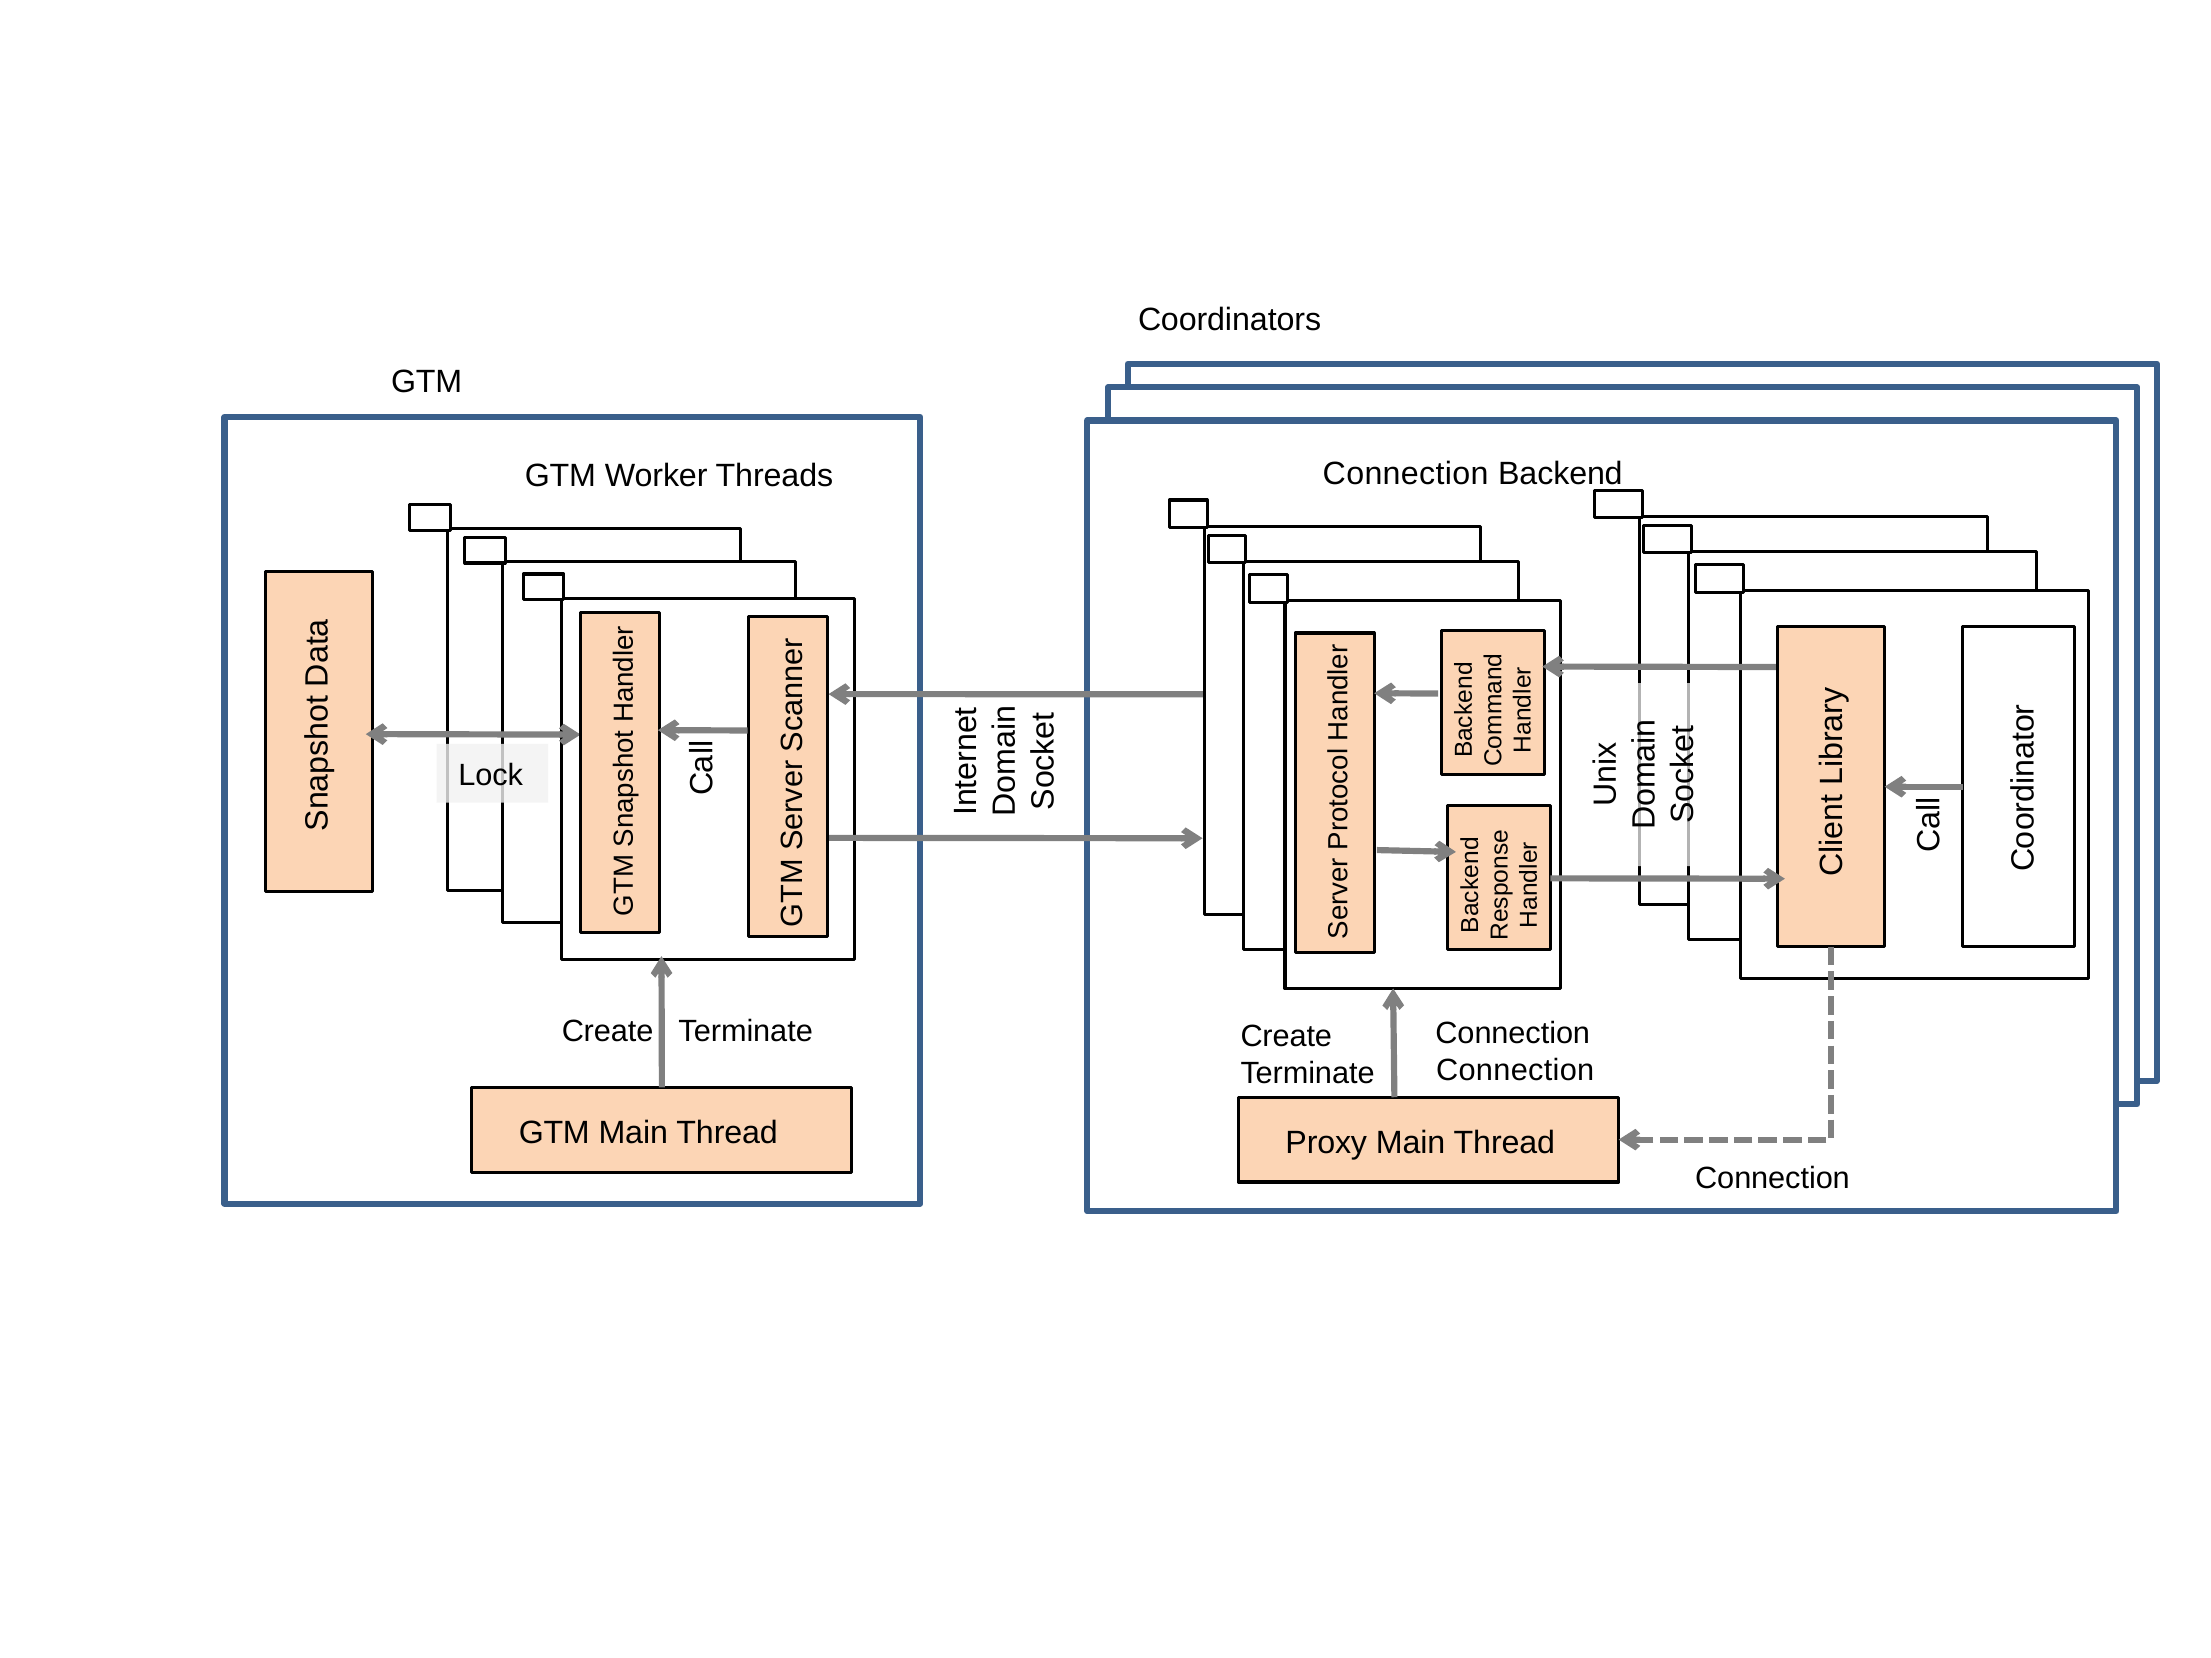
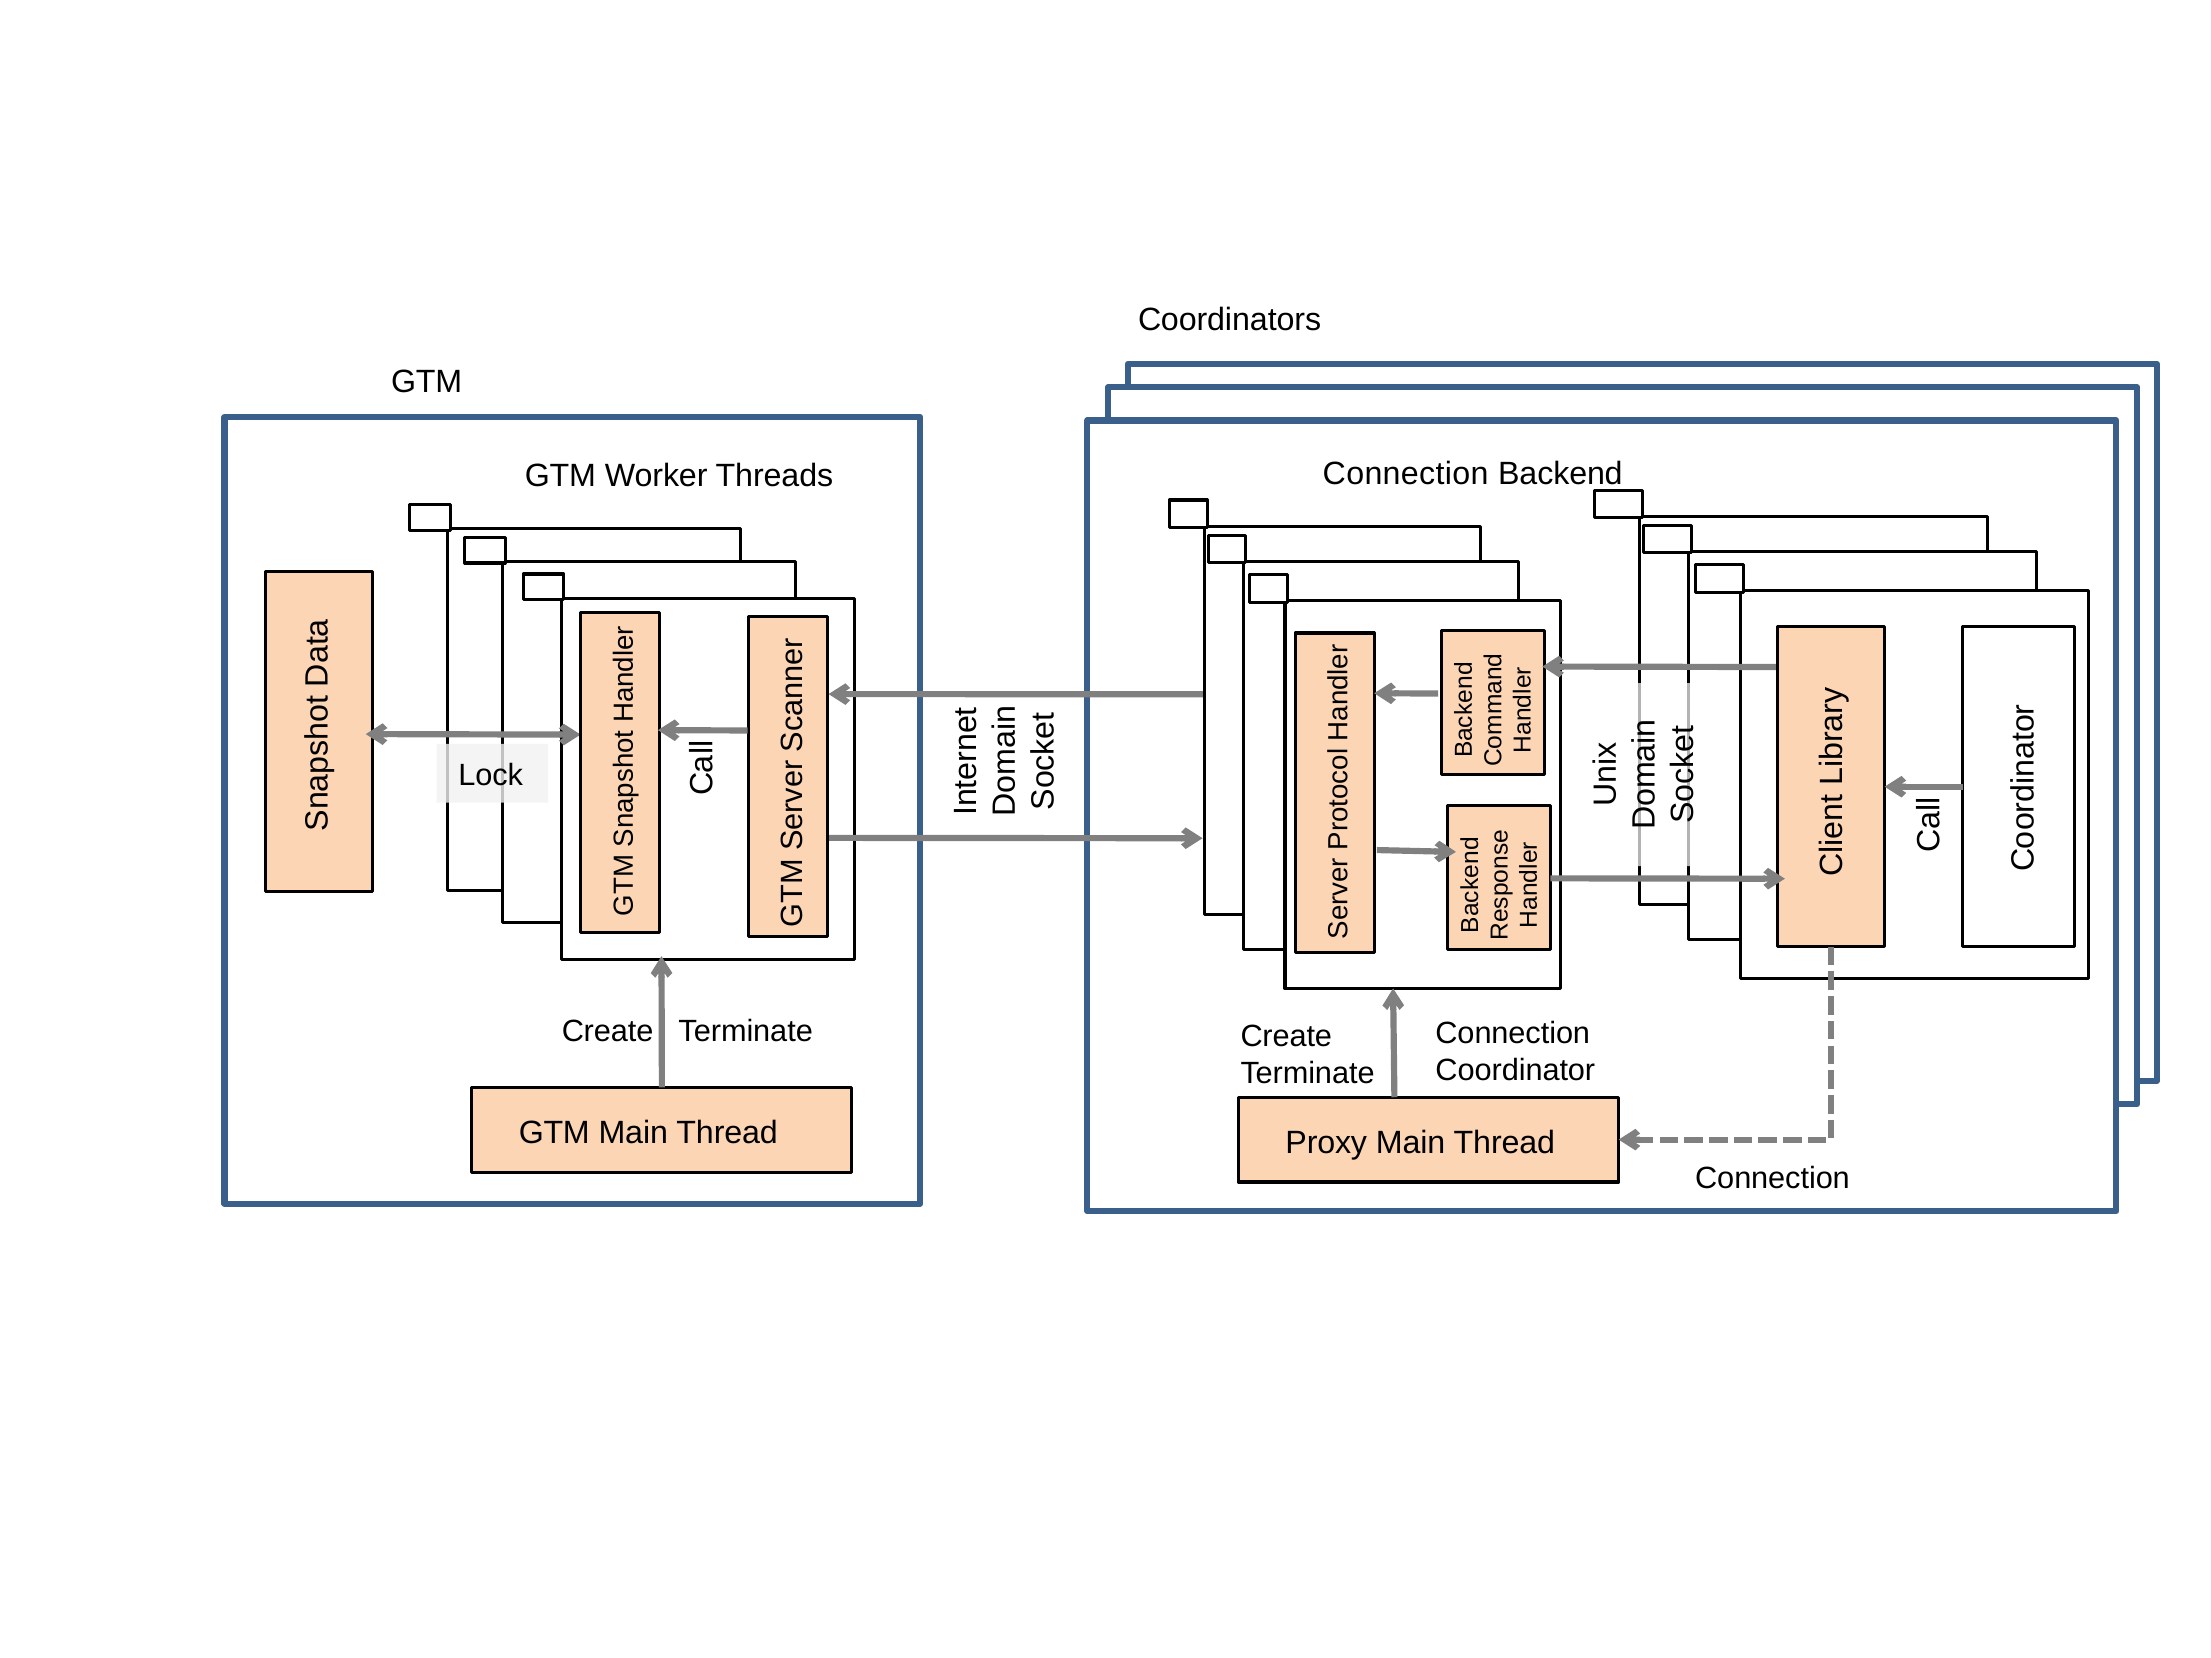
Connection: Connection -> Coordinator (1515, 1070)
